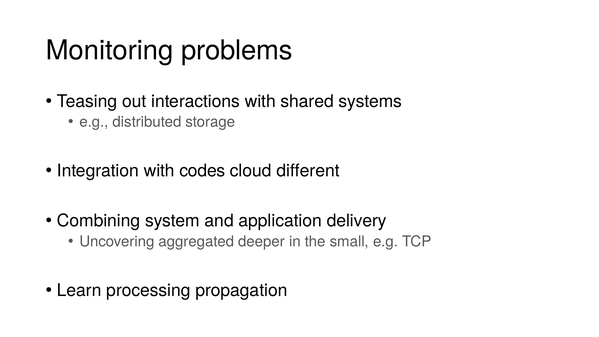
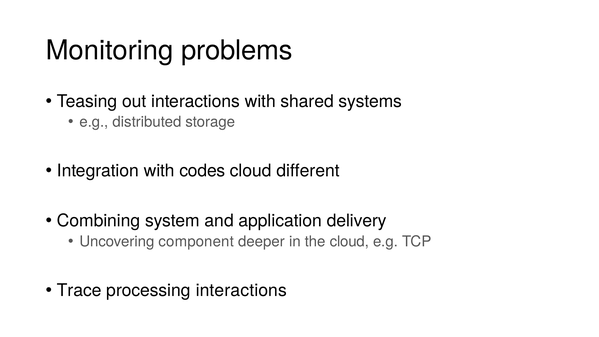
aggregated: aggregated -> component (196, 241)
the small: small -> cloud (349, 241)
Learn: Learn -> Trace (79, 290)
processing propagation: propagation -> interactions (241, 290)
